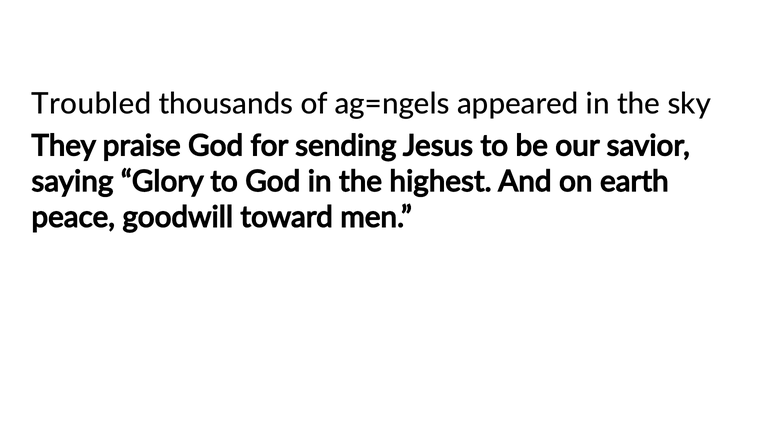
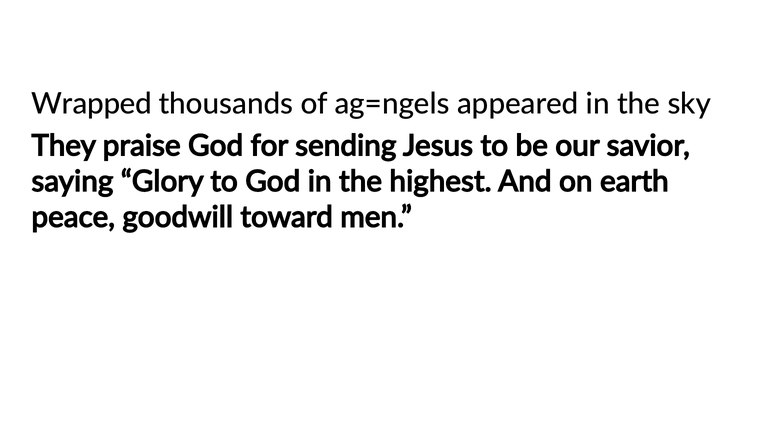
Troubled: Troubled -> Wrapped (92, 104)
